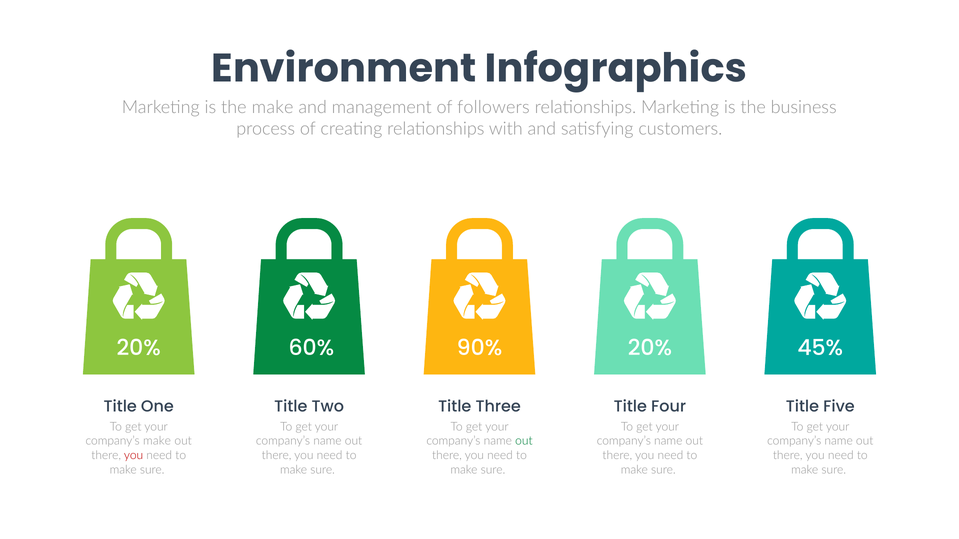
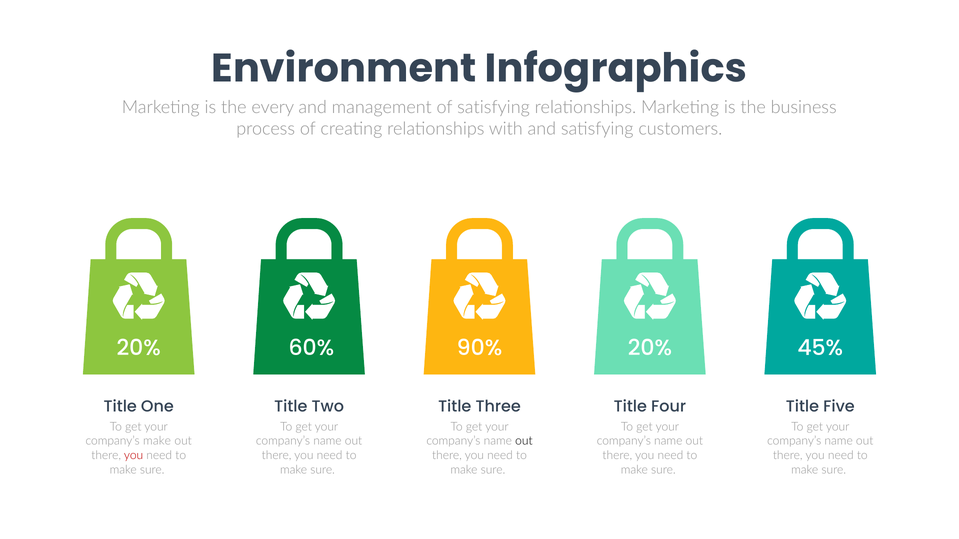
the make: make -> every (273, 108)
of followers: followers -> satisfying (494, 108)
out colour: green -> black (524, 441)
